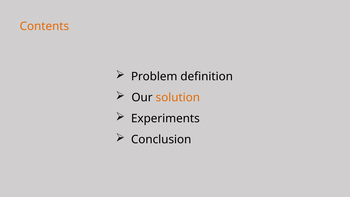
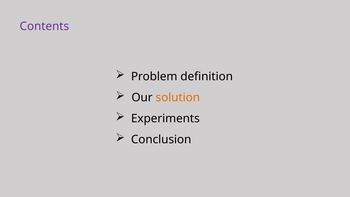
Contents colour: orange -> purple (44, 26)
